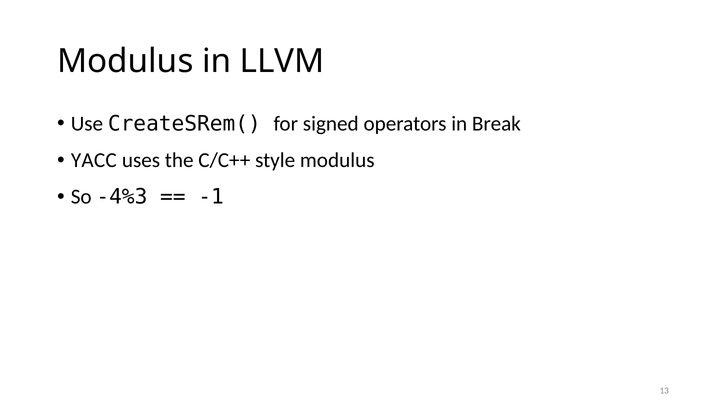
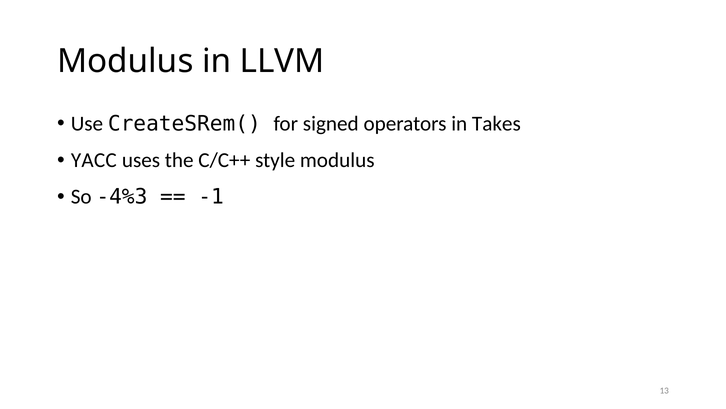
Break: Break -> Takes (496, 124)
